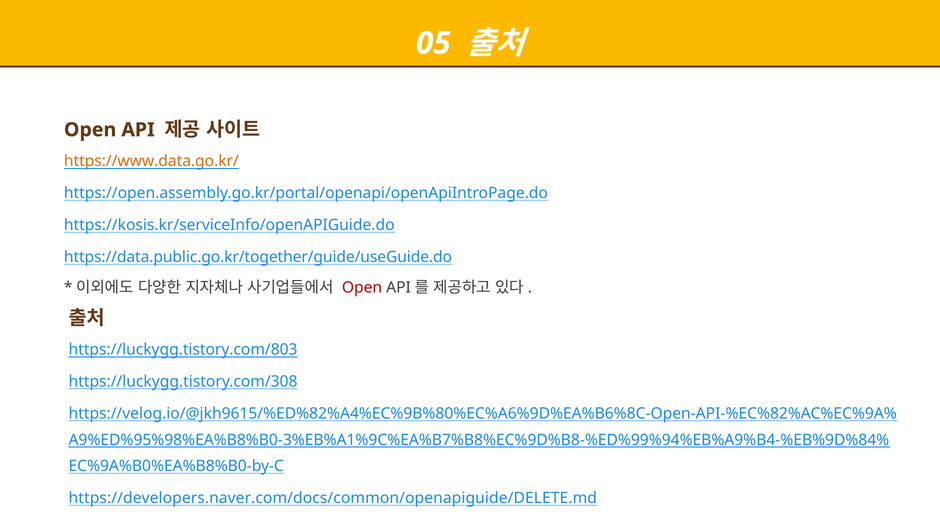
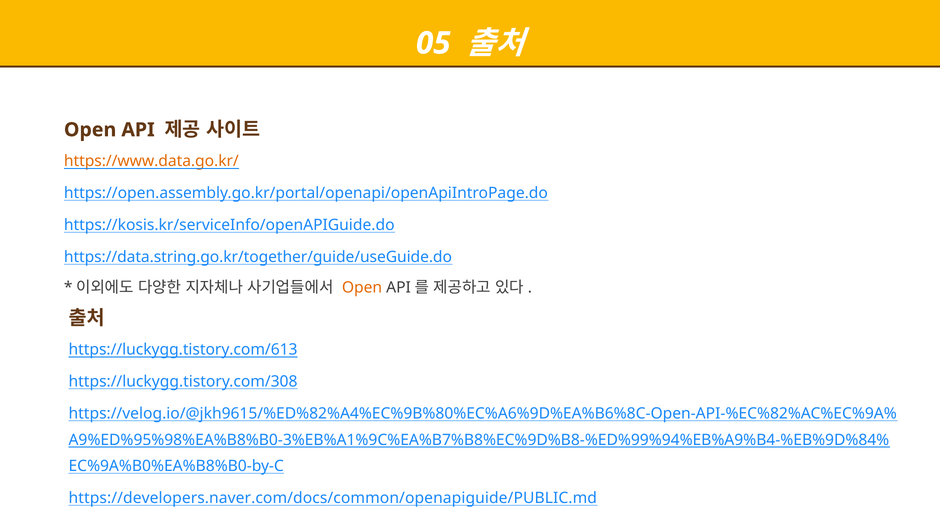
https://data.public.go.kr/together/guide/useGuide.do: https://data.public.go.kr/together/guide/useGuide.do -> https://data.string.go.kr/together/guide/useGuide.do (258, 257)
Open colour: red -> orange (362, 288)
https://luckygg.tistory.com/803: https://luckygg.tistory.com/803 -> https://luckygg.tistory.com/613 (183, 350)
https://developers.naver.com/docs/common/openapiguide/DELETE.md: https://developers.naver.com/docs/common/openapiguide/DELETE.md -> https://developers.naver.com/docs/common/openapiguide/PUBLIC.md (333, 498)
